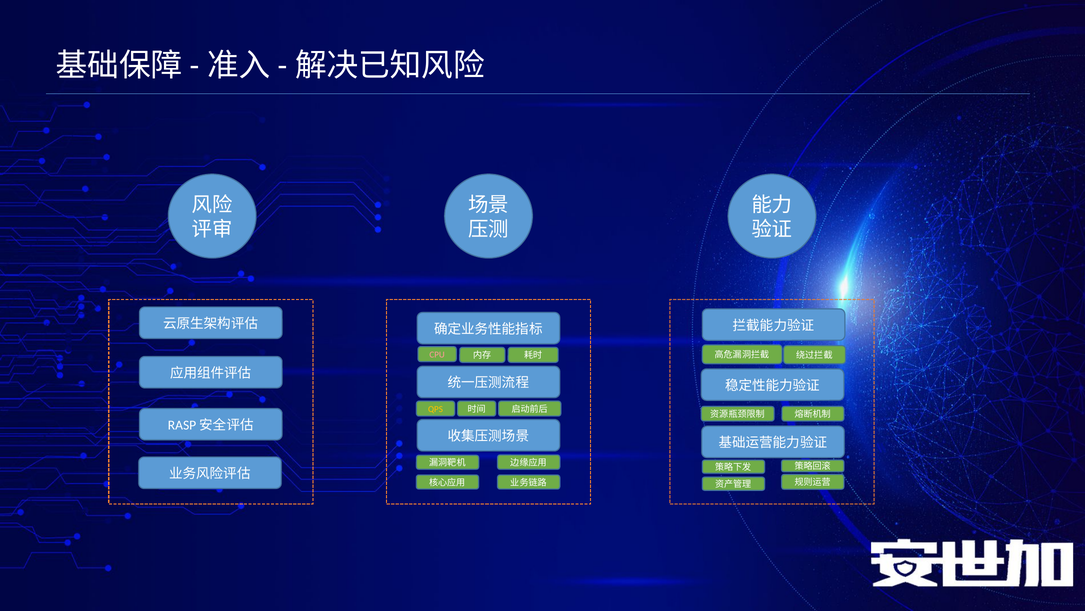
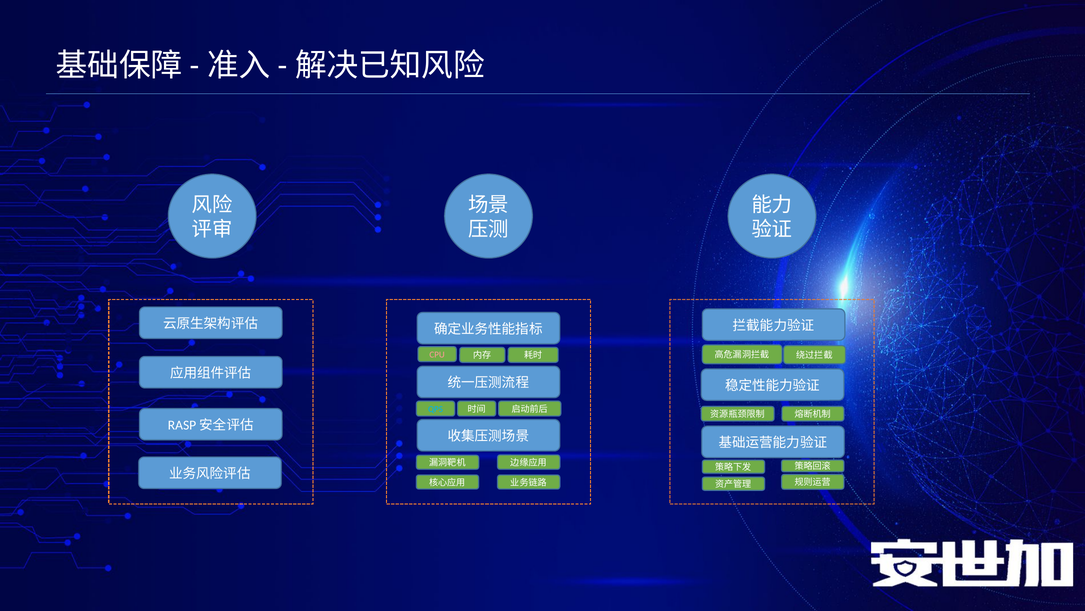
QPS colour: yellow -> light blue (435, 409)
